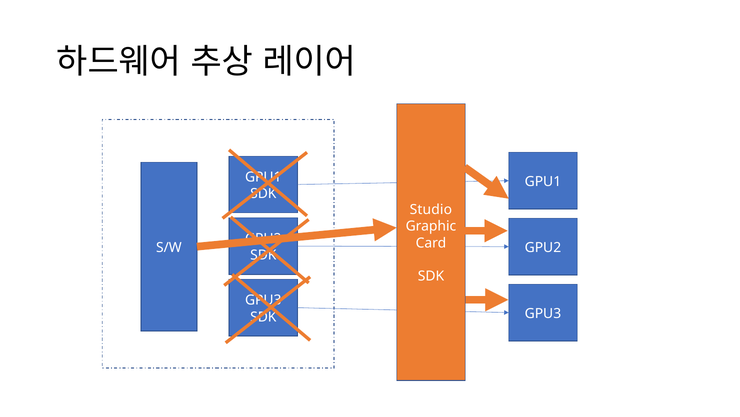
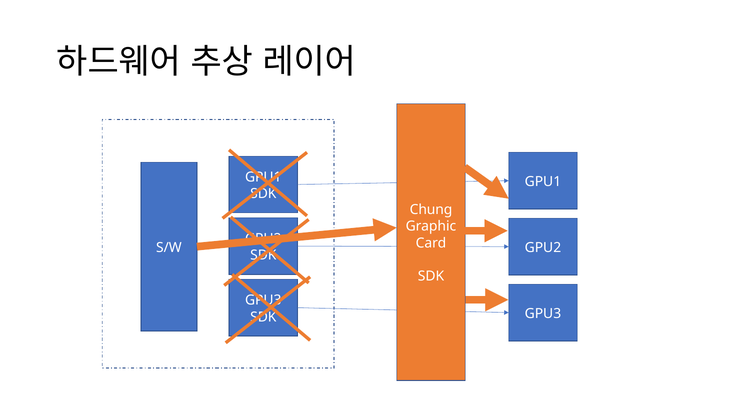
Studio: Studio -> Chung (431, 209)
